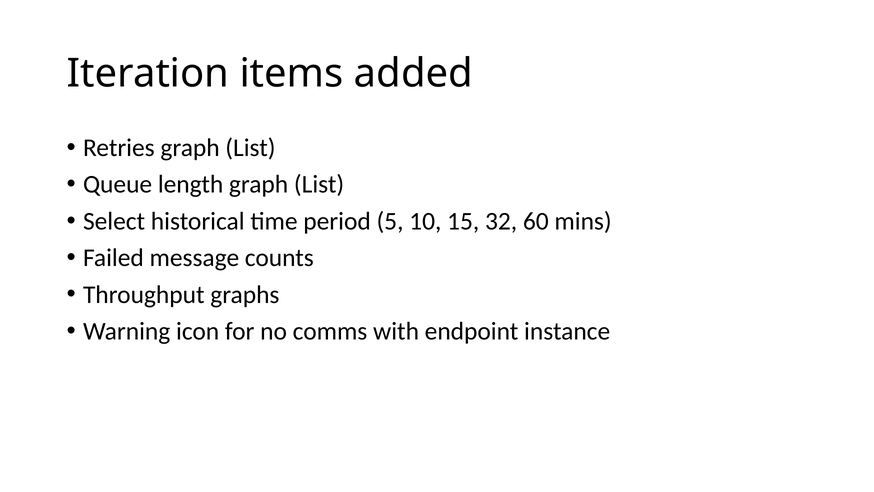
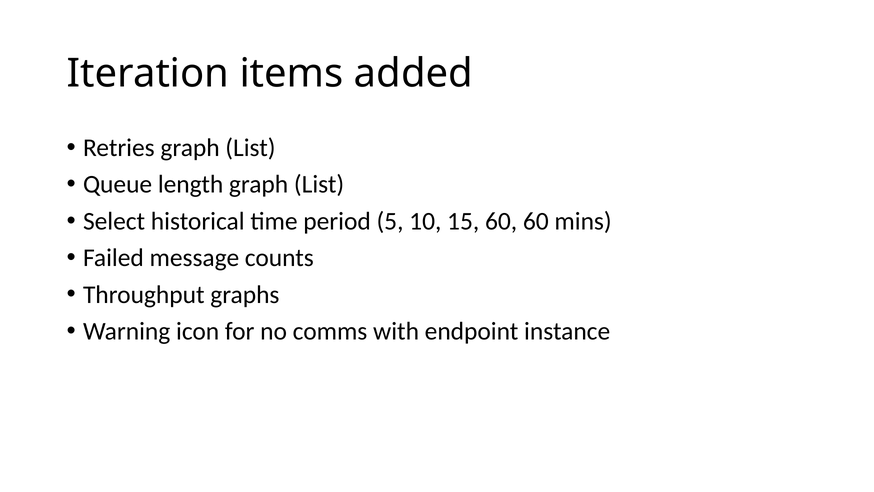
15 32: 32 -> 60 (501, 221)
